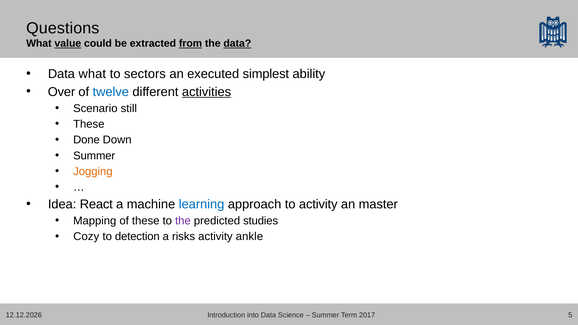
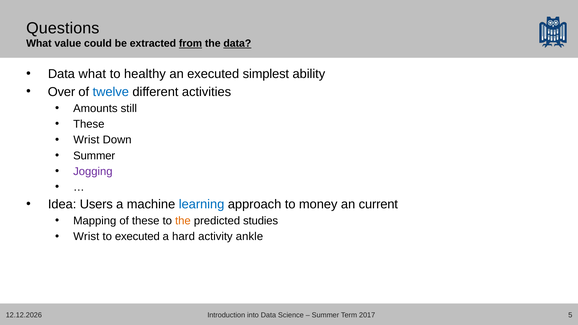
value underline: present -> none (68, 44)
sectors: sectors -> healthy (145, 74)
activities underline: present -> none (207, 92)
Scenario: Scenario -> Amounts (95, 108)
Done: Done -> Wrist (86, 140)
Jogging colour: orange -> purple (93, 171)
React: React -> Users (96, 204)
to activity: activity -> money (318, 204)
master: master -> current (378, 204)
the colour: purple -> orange (183, 221)
Cozy: Cozy -> Wrist (86, 237)
to detection: detection -> executed (137, 237)
risks: risks -> hard (184, 237)
